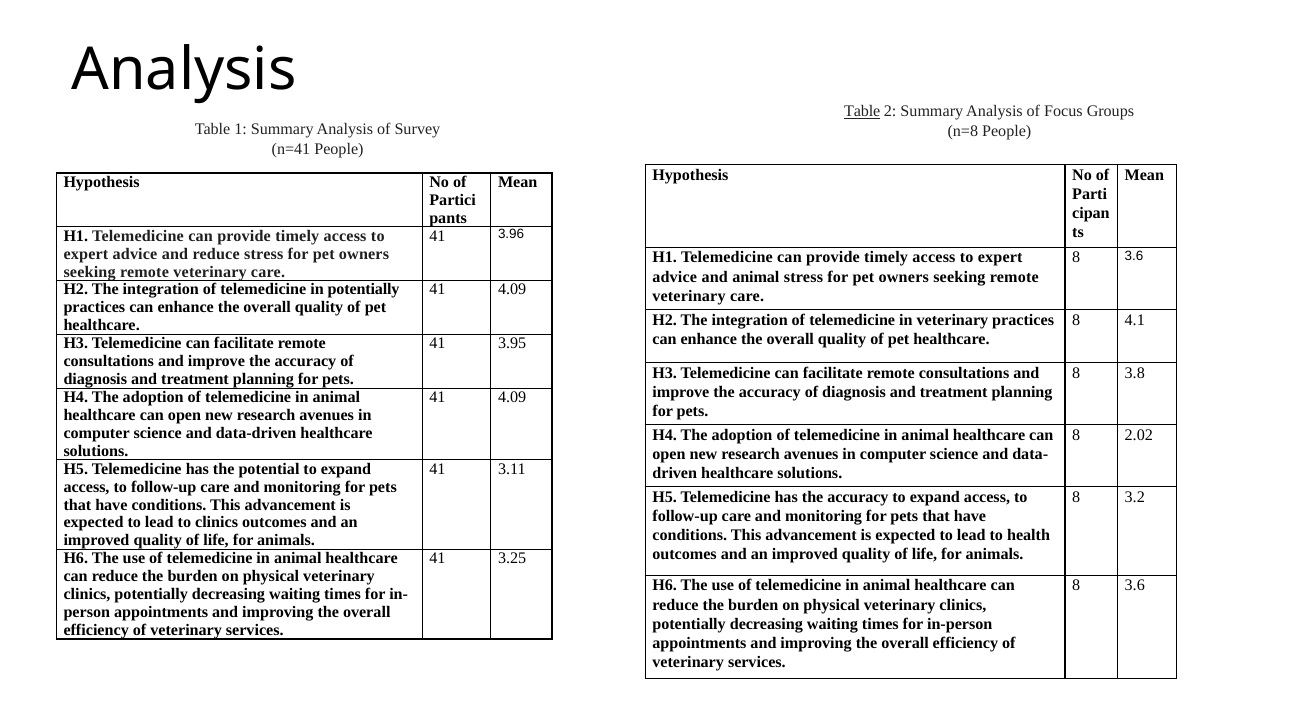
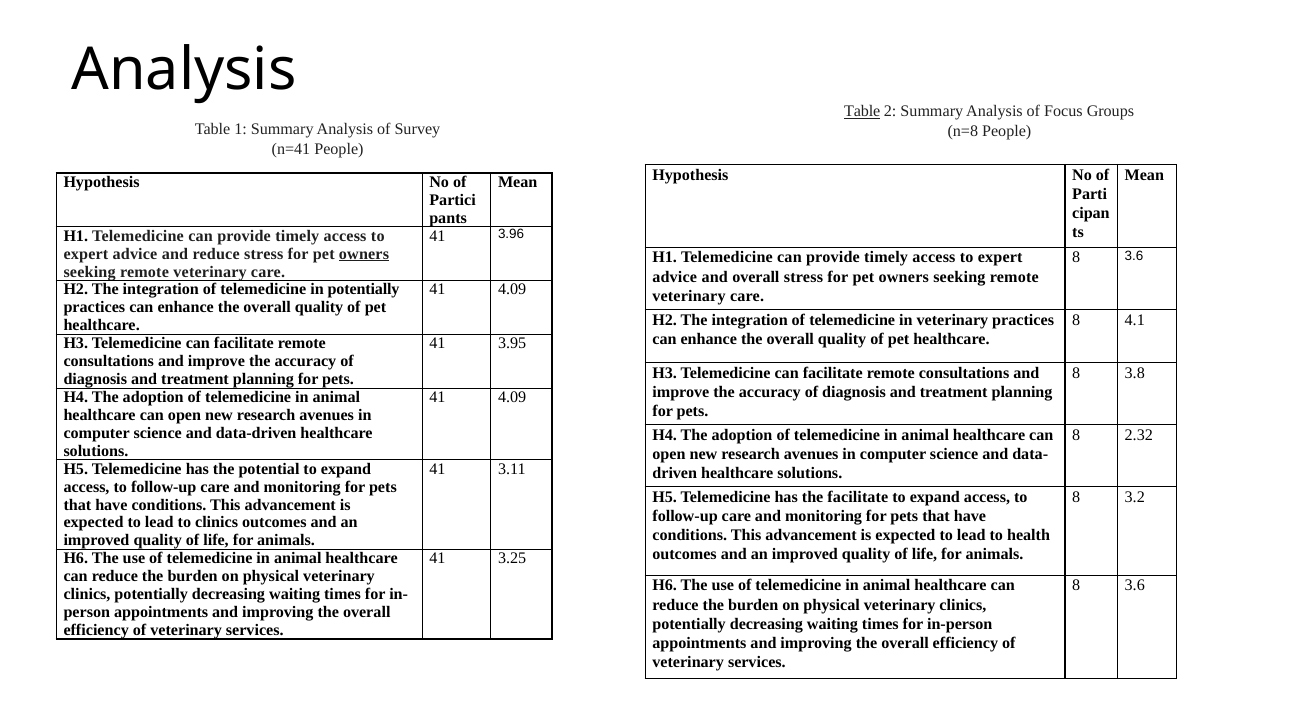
owners underline: none -> present (364, 254)
and animal: animal -> overall (756, 277)
2.02: 2.02 -> 2.32 (1139, 435)
has the accuracy: accuracy -> facilitate (858, 498)
